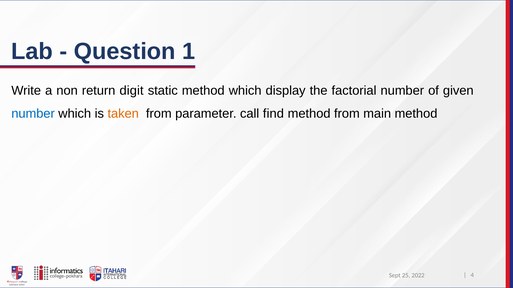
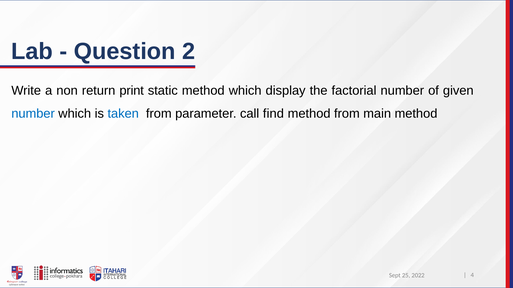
1: 1 -> 2 (189, 52)
digit: digit -> print (132, 91)
taken colour: orange -> blue (123, 114)
